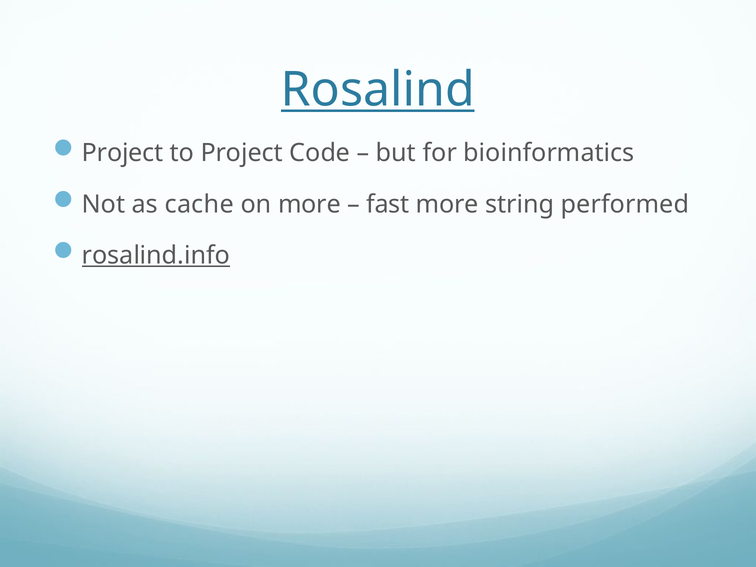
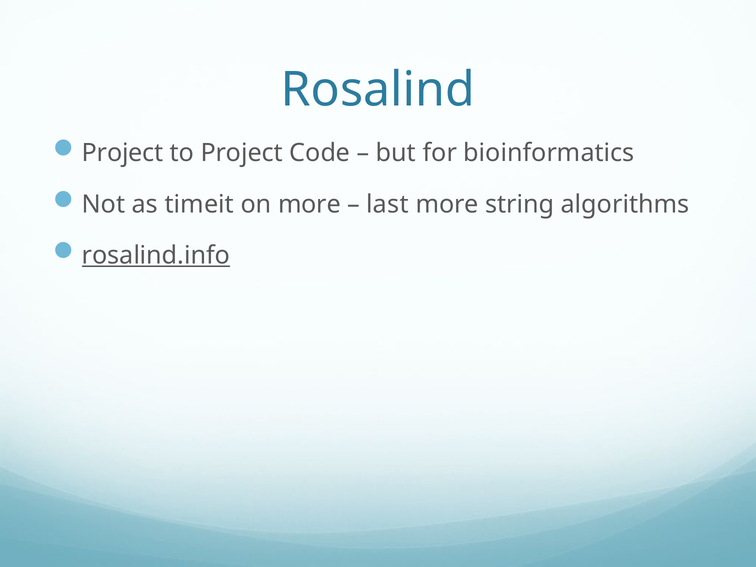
Rosalind underline: present -> none (378, 90)
cache: cache -> timeit (199, 204)
fast: fast -> last (387, 204)
performed: performed -> algorithms (625, 204)
